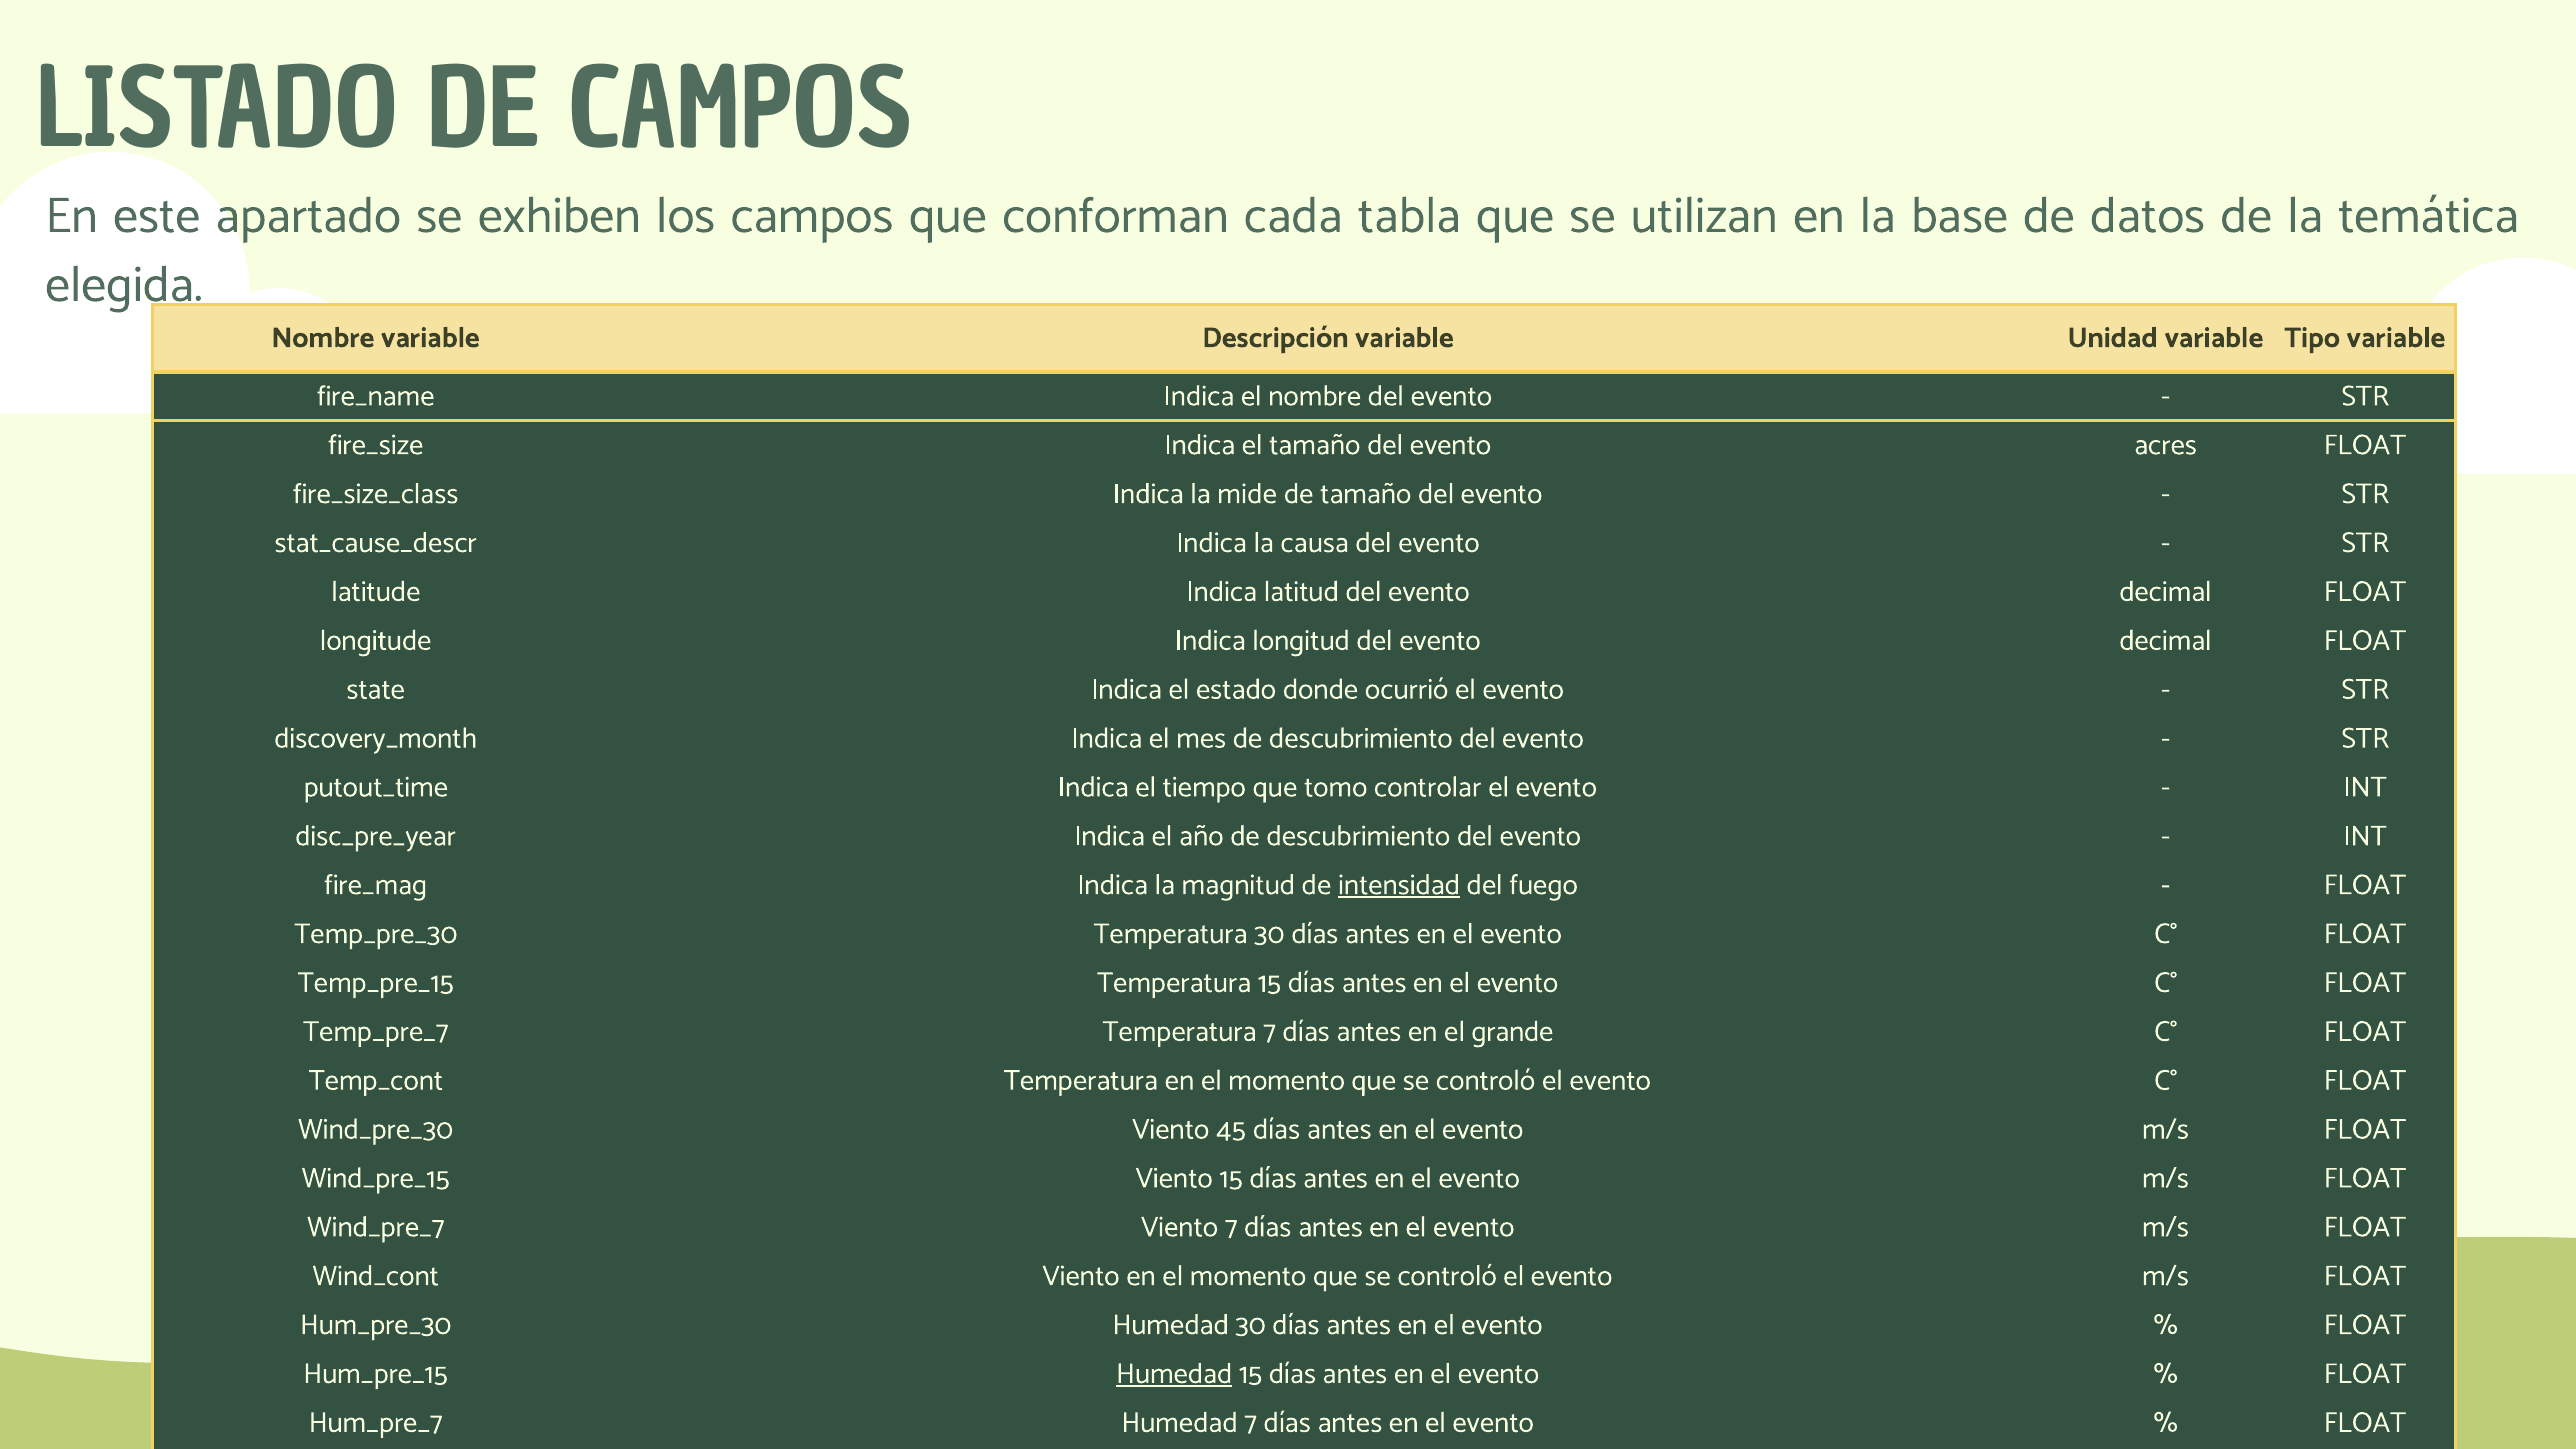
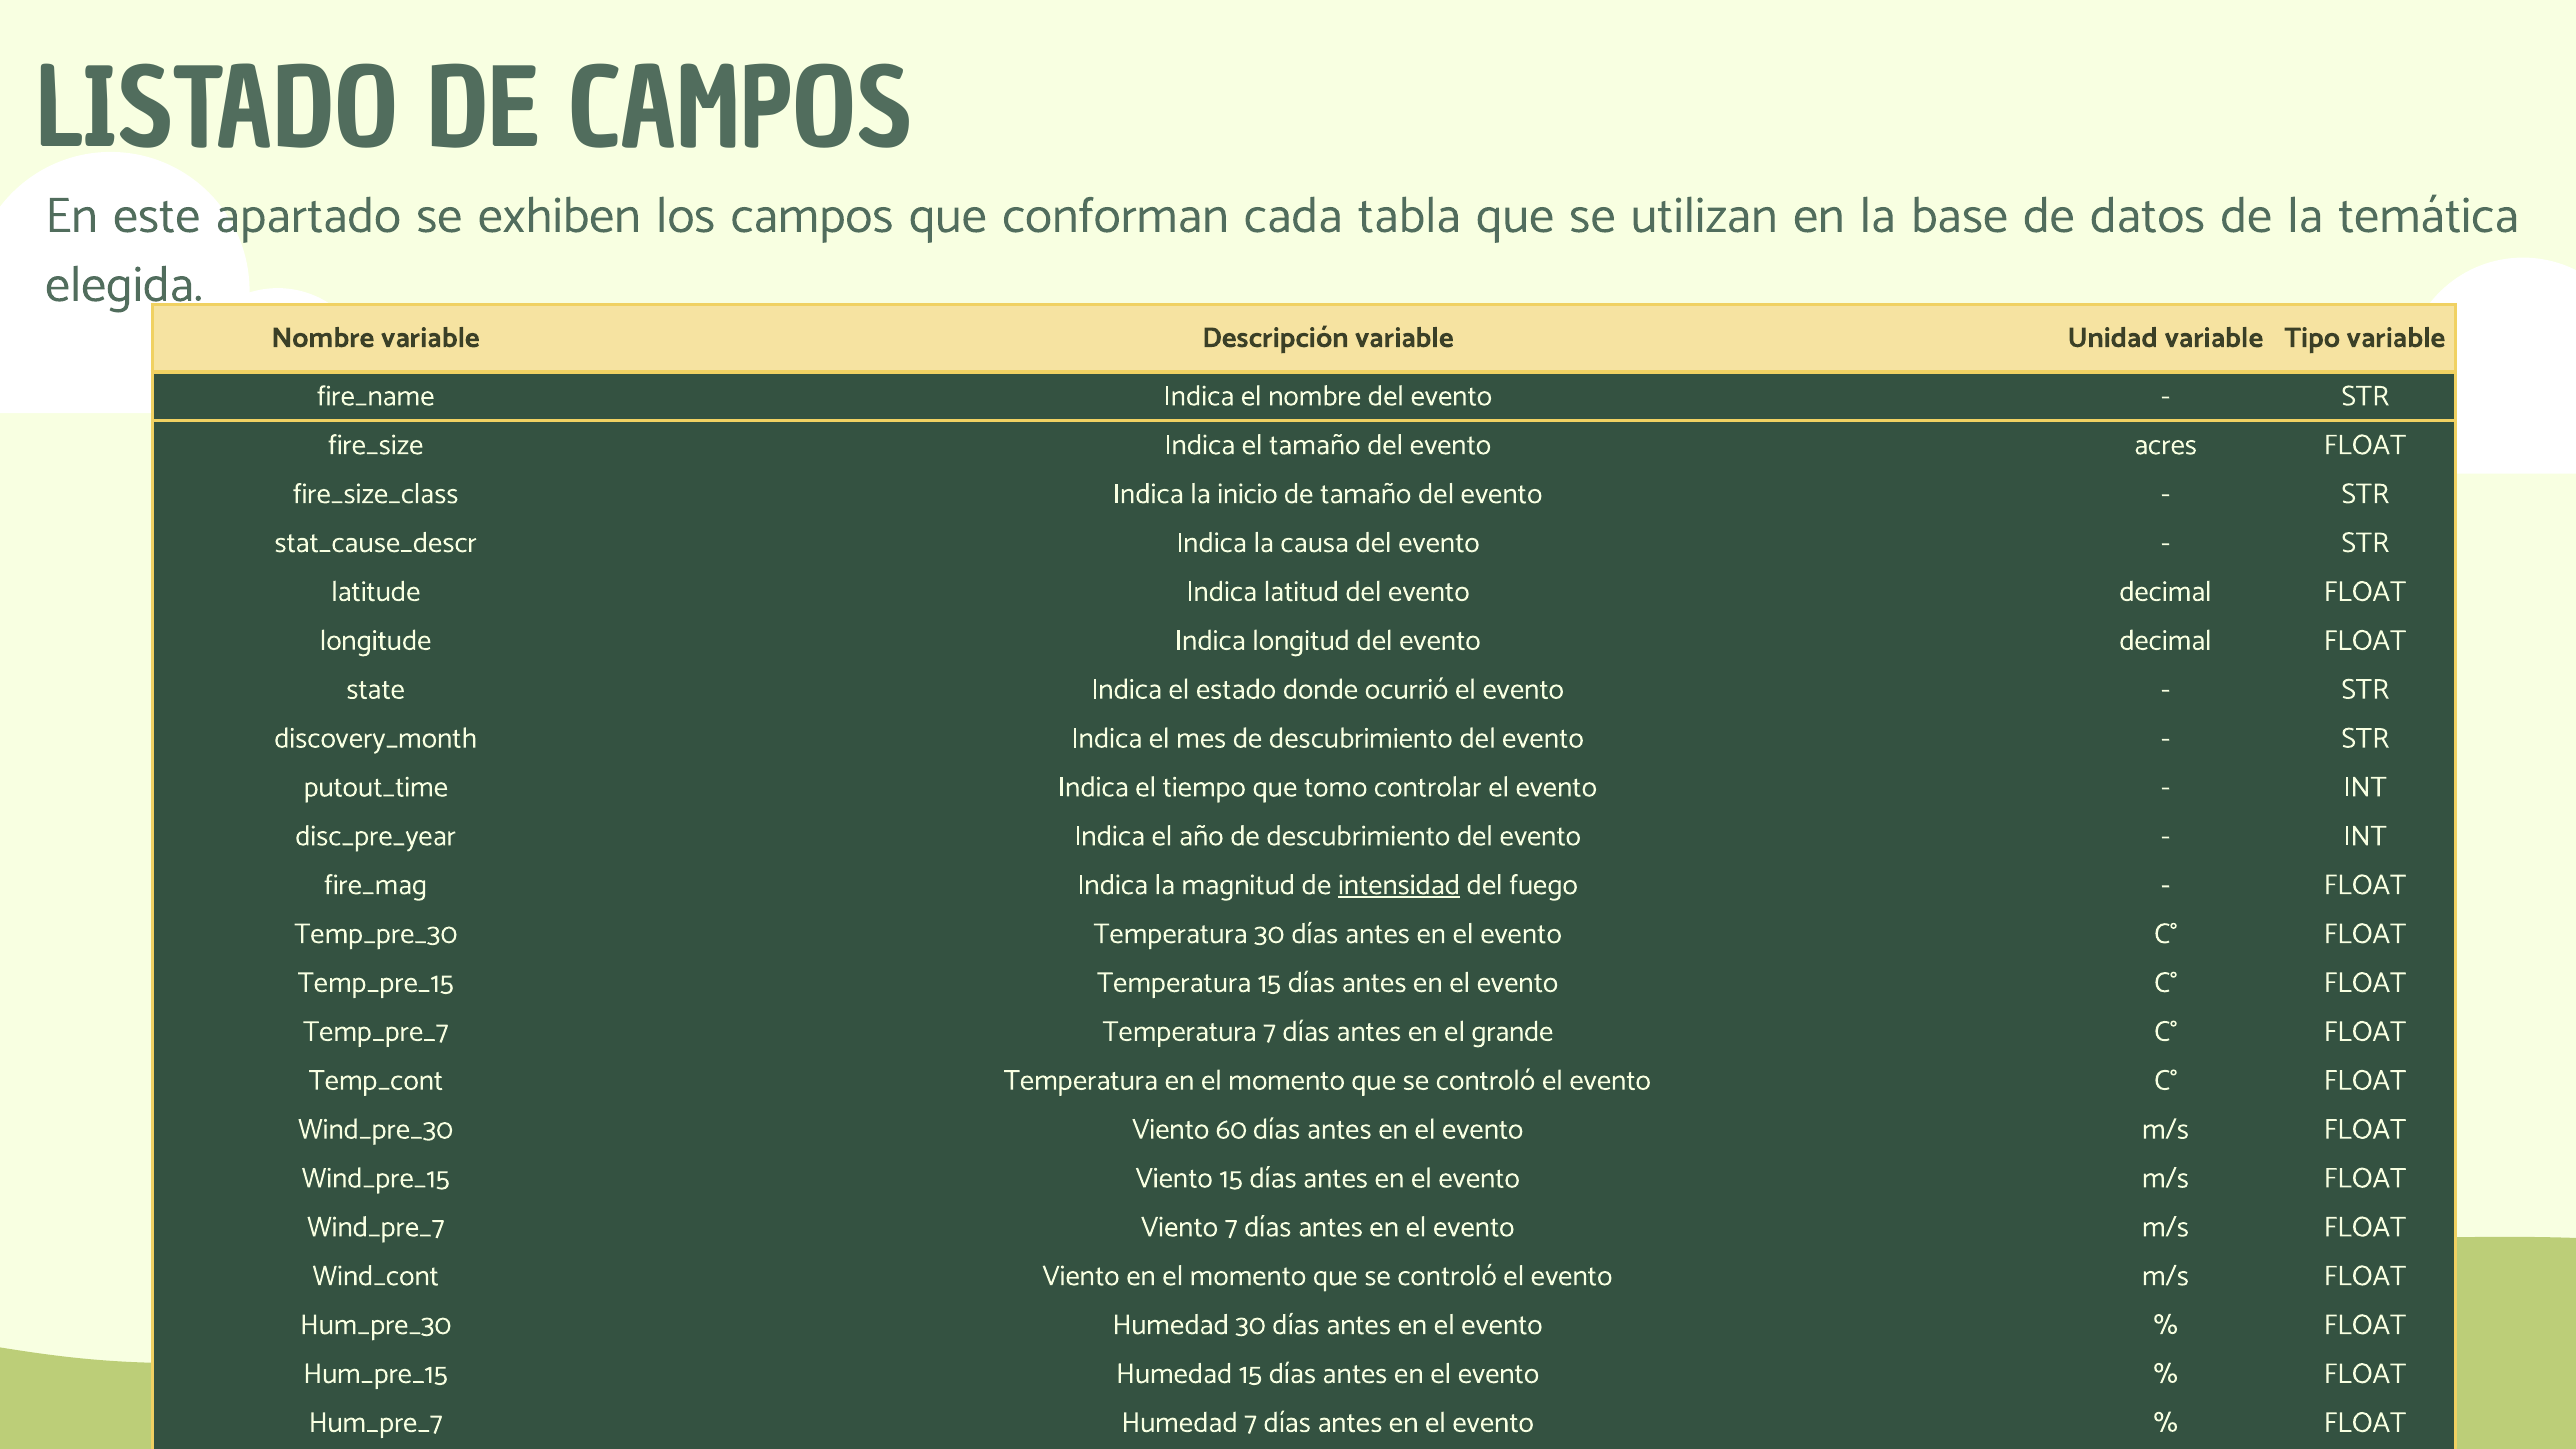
mide: mide -> inicio (1247, 494)
45: 45 -> 60 (1231, 1129)
Humedad underline: present -> none (1174, 1374)
